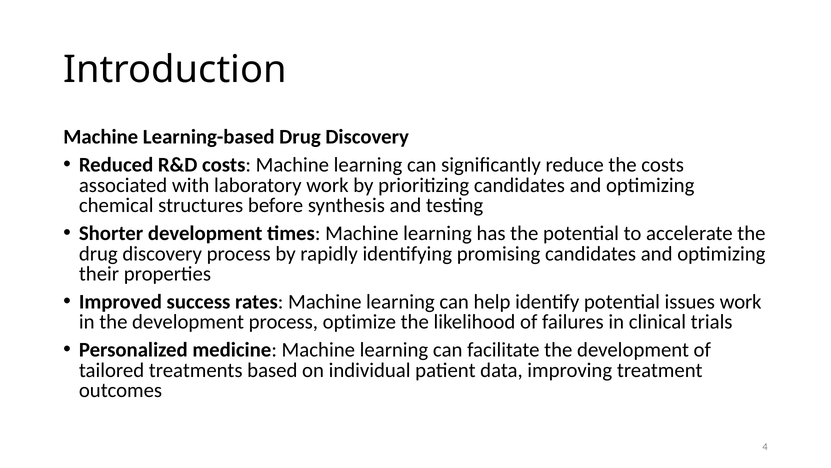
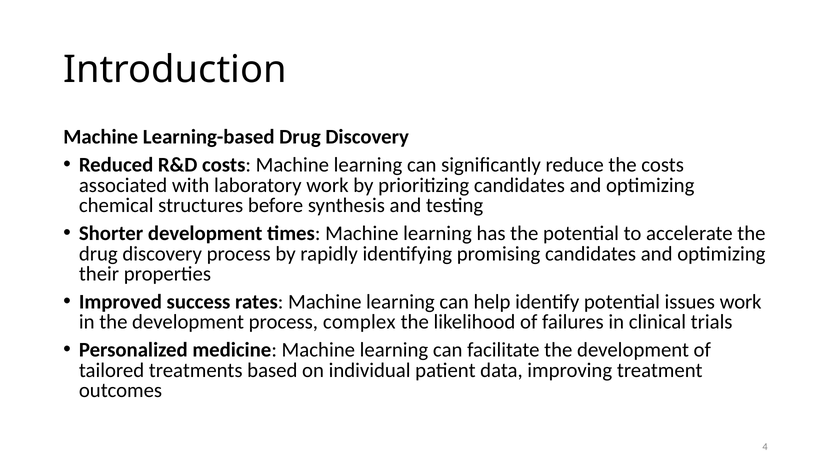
optimize: optimize -> complex (359, 322)
